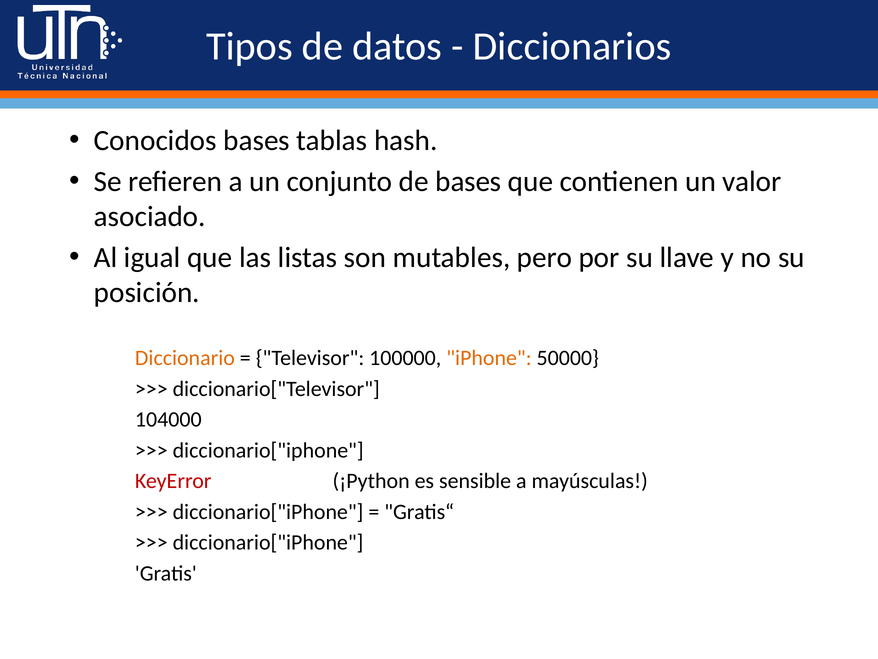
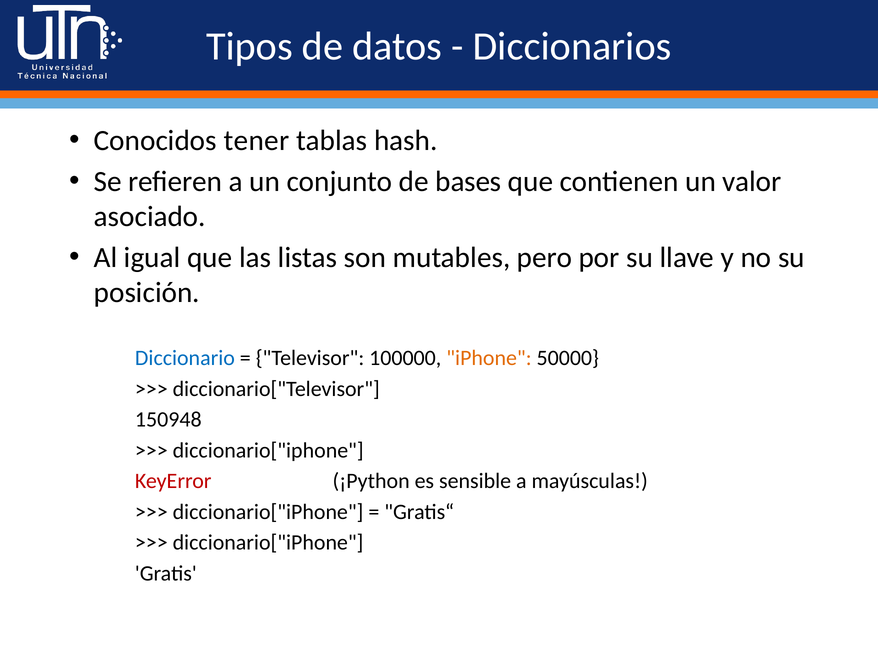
Conocidos bases: bases -> tener (256, 140)
Diccionario colour: orange -> blue (185, 358)
104000: 104000 -> 150948 (168, 419)
